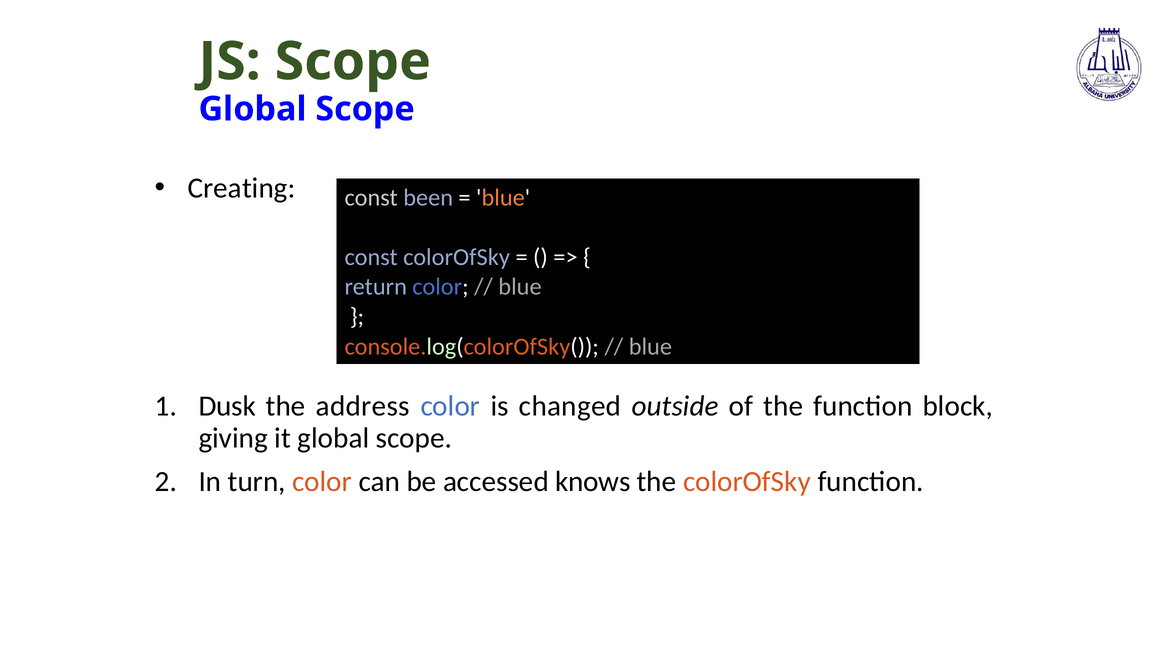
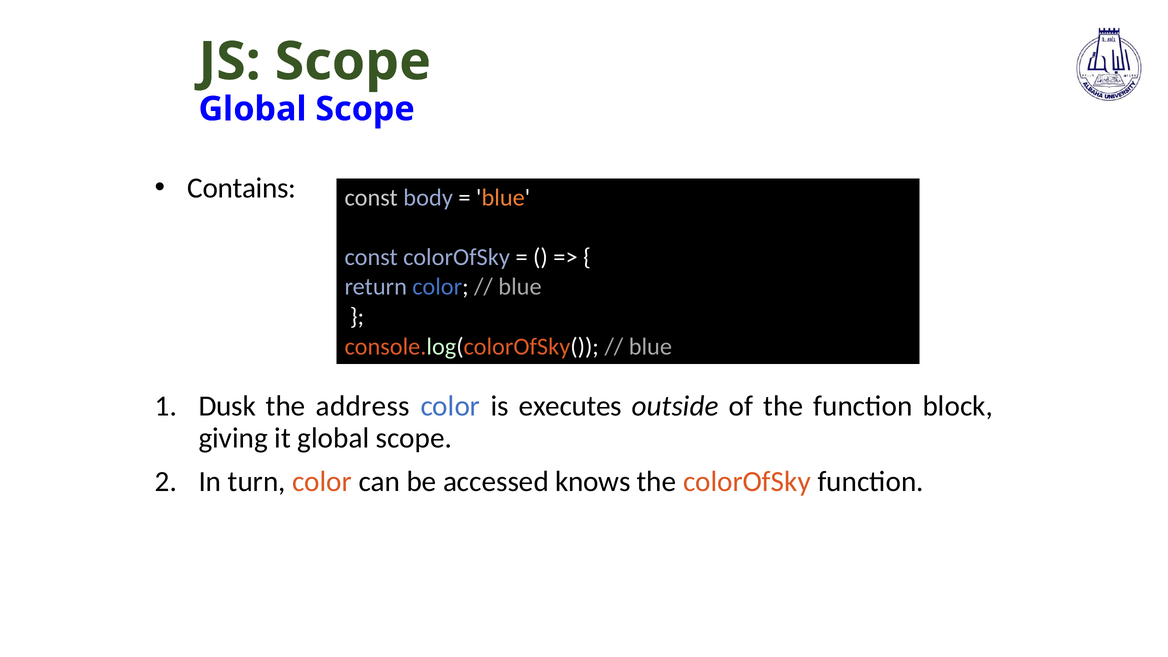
Creating: Creating -> Contains (242, 188)
been: been -> body (428, 197)
changed: changed -> executes (570, 406)
